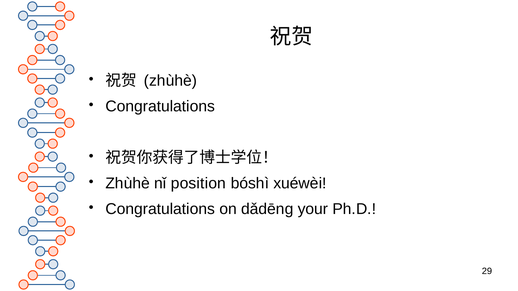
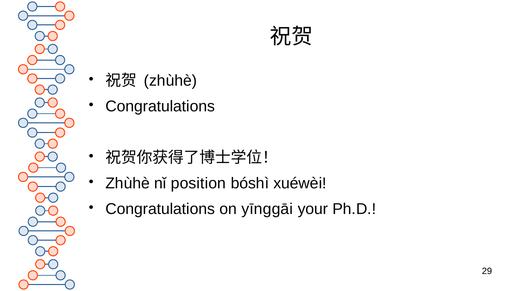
dǎdēng: dǎdēng -> yīnggāi (267, 209)
